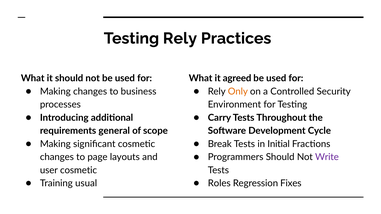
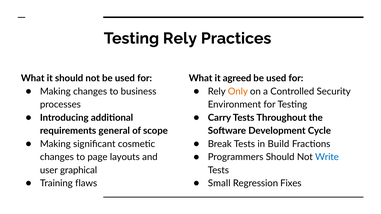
Initial: Initial -> Build (278, 144)
Write colour: purple -> blue (327, 157)
user cosmetic: cosmetic -> graphical (79, 170)
usual: usual -> flaws (86, 184)
Roles: Roles -> Small (219, 184)
